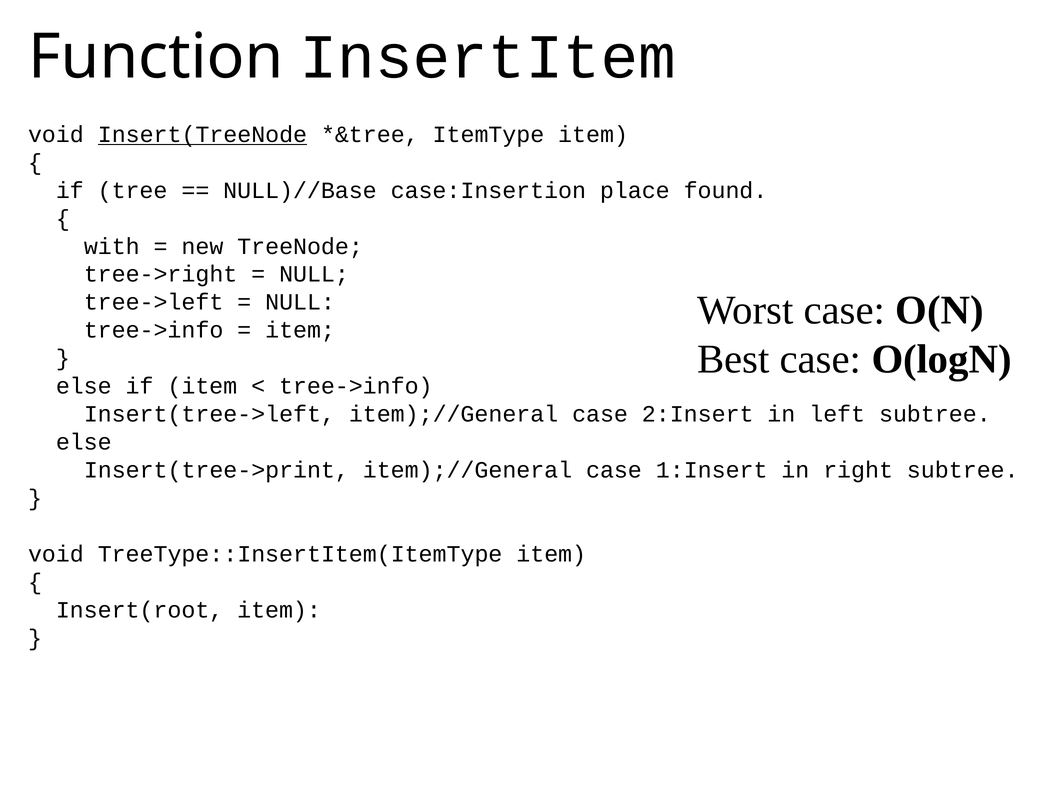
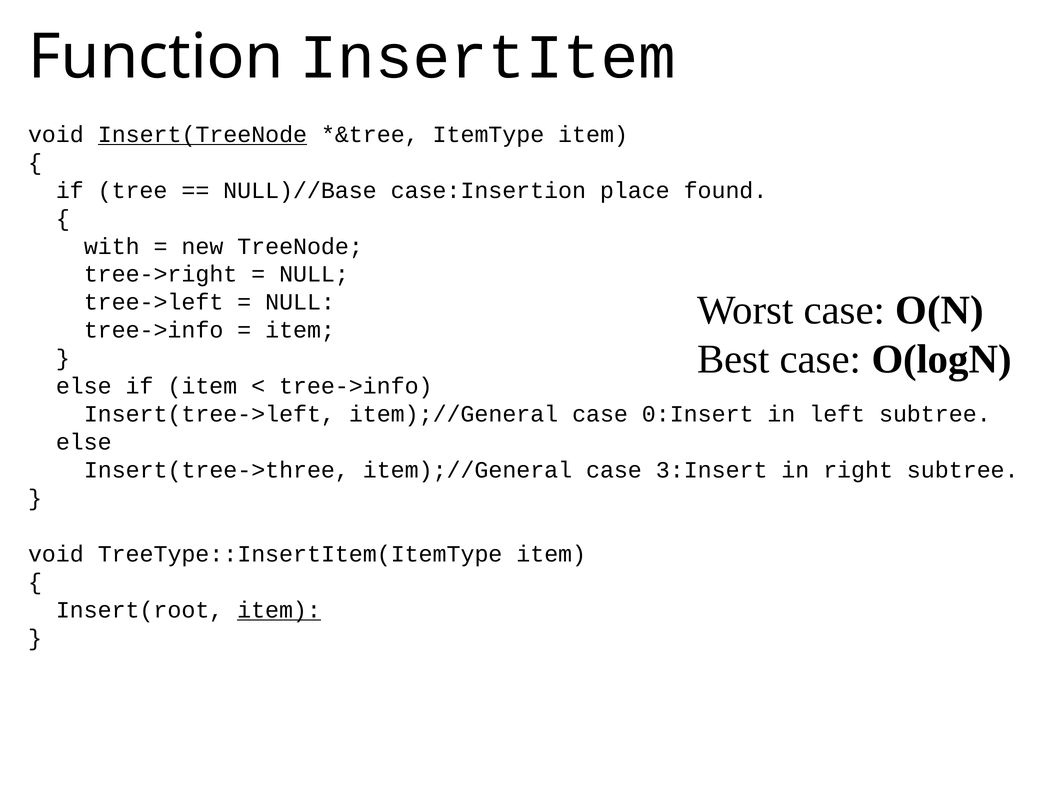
2:Insert: 2:Insert -> 0:Insert (698, 414)
Insert(tree->print: Insert(tree->print -> Insert(tree->three (216, 470)
1:Insert: 1:Insert -> 3:Insert (712, 470)
item underline: none -> present (279, 610)
